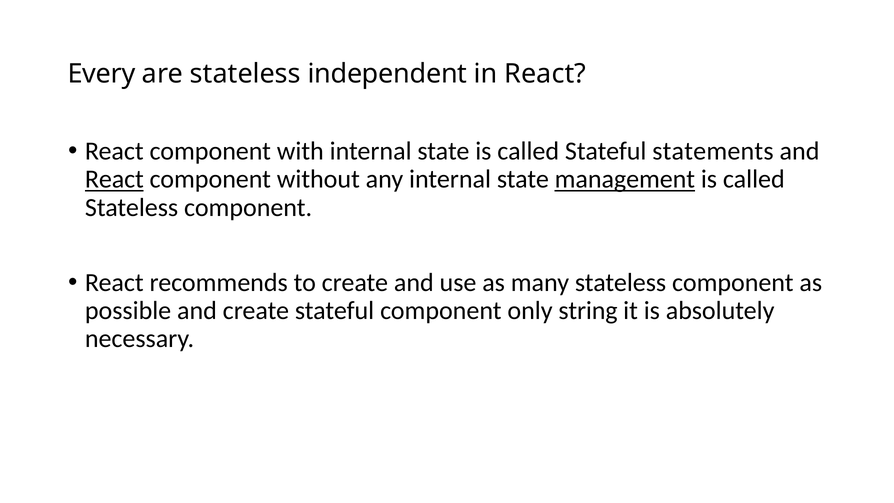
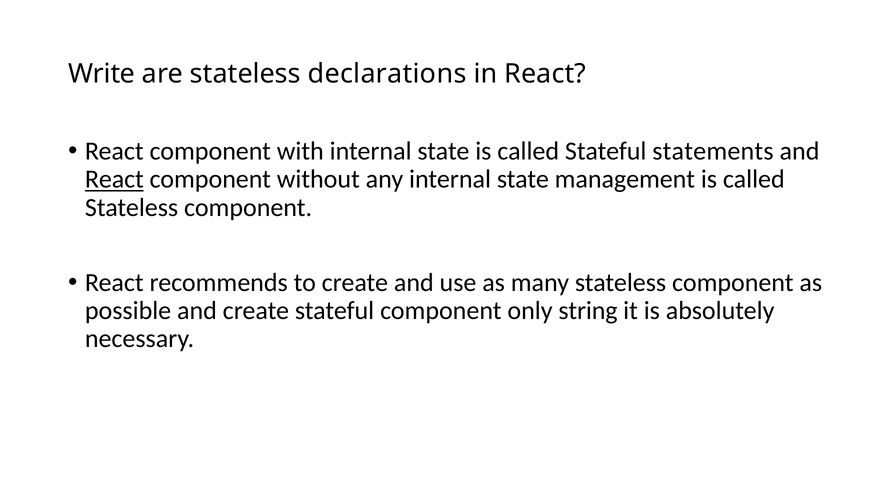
Every: Every -> Write (102, 74)
independent: independent -> declarations (387, 74)
management underline: present -> none (625, 179)
